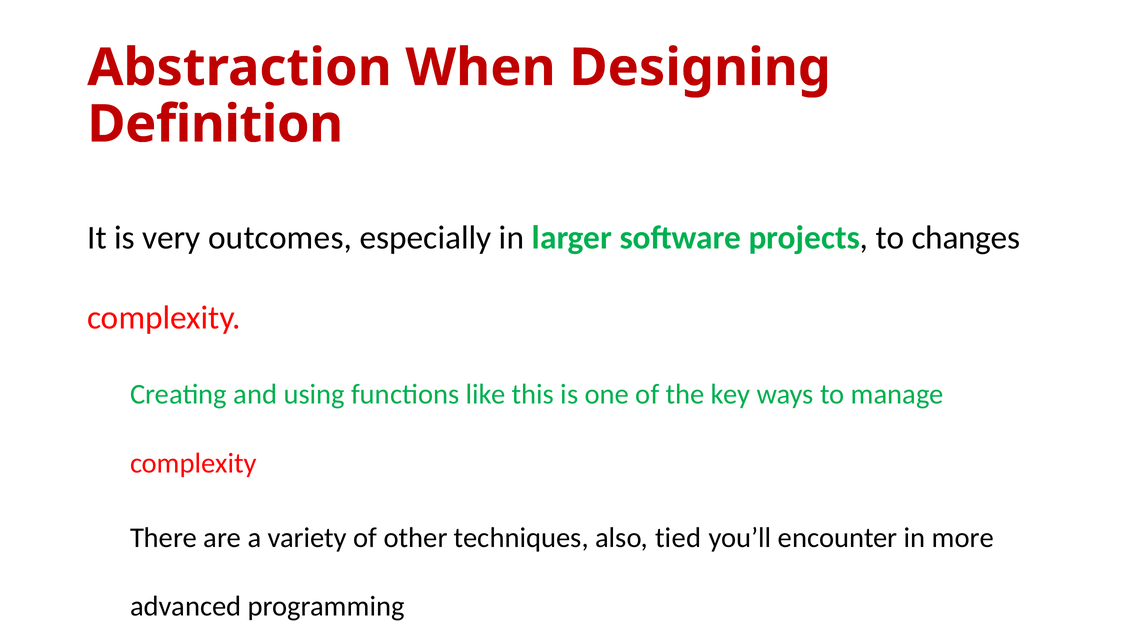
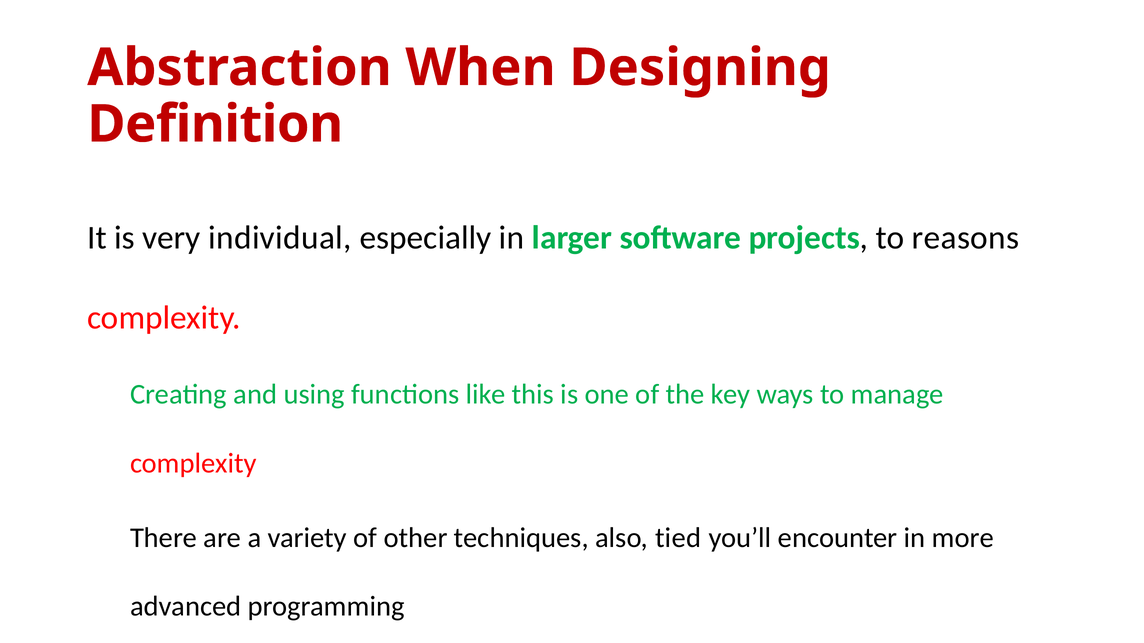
outcomes: outcomes -> individual (280, 238)
changes: changes -> reasons (966, 238)
